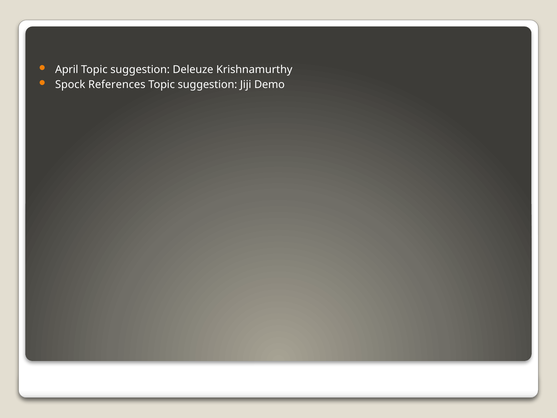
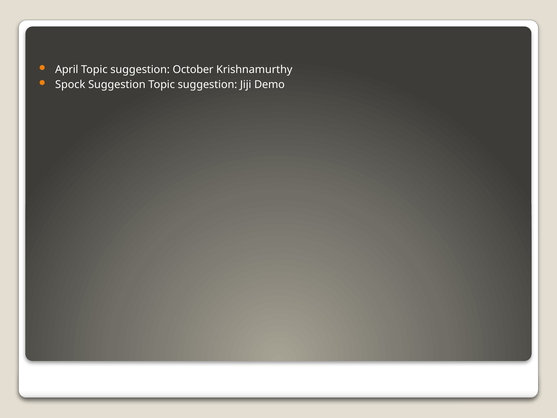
Deleuze: Deleuze -> October (193, 70)
Spock References: References -> Suggestion (117, 85)
